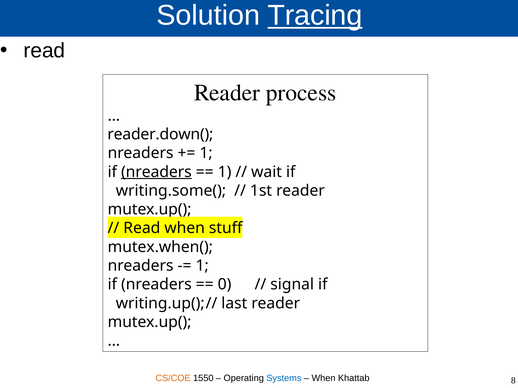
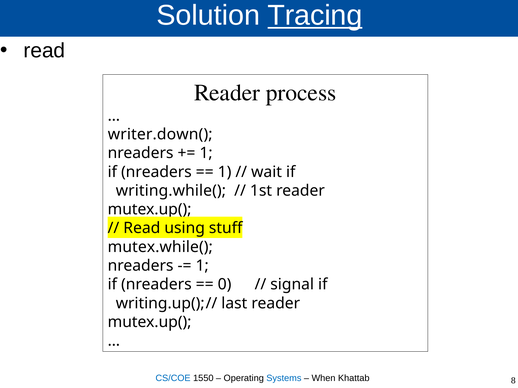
reader.down(: reader.down( -> writer.down( (160, 134)
nreaders underline: present -> none (156, 172)
writing.some(: writing.some( -> writing.while( (171, 191)
Read when: when -> using (185, 228)
mutex.when(: mutex.when( -> mutex.while( (160, 247)
CS/COE colour: orange -> blue (173, 379)
